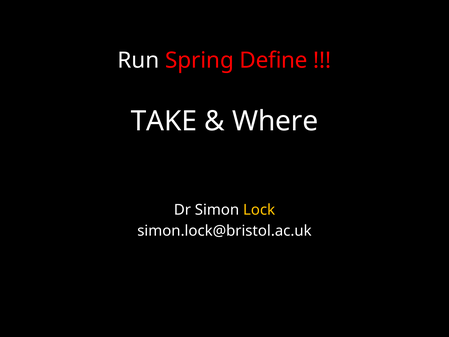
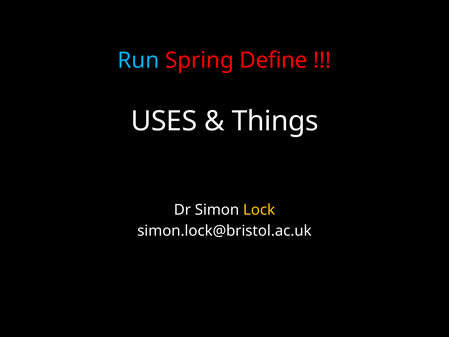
Run colour: white -> light blue (138, 60)
TAKE: TAKE -> USES (164, 121)
Where: Where -> Things (275, 121)
